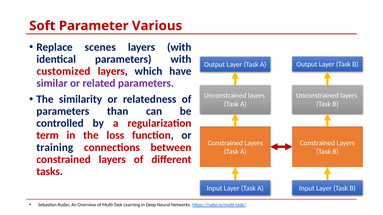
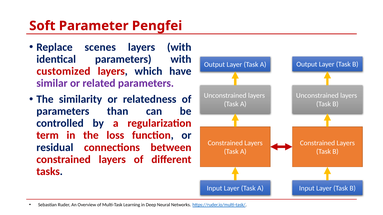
Various: Various -> Pengfei (157, 26)
training: training -> residual (55, 148)
